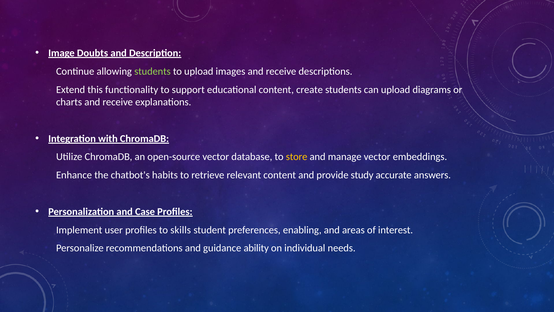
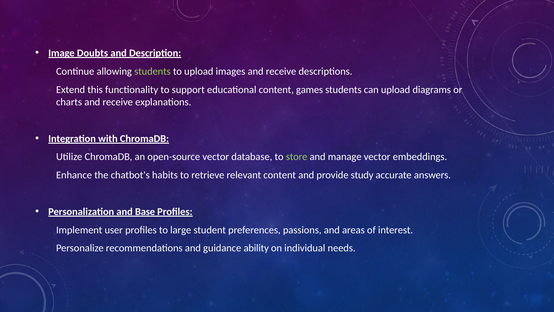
create: create -> games (310, 90)
store colour: yellow -> light green (297, 157)
Case: Case -> Base (145, 211)
skills: skills -> large (181, 230)
enabling: enabling -> passions (302, 230)
